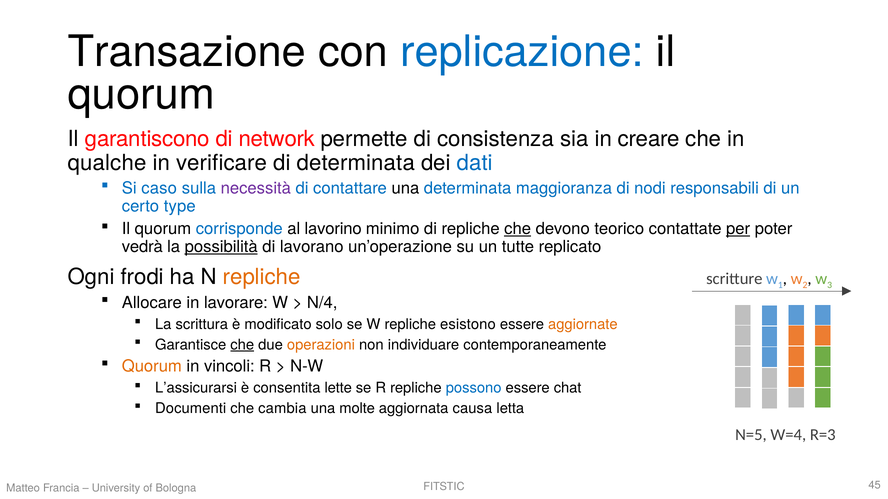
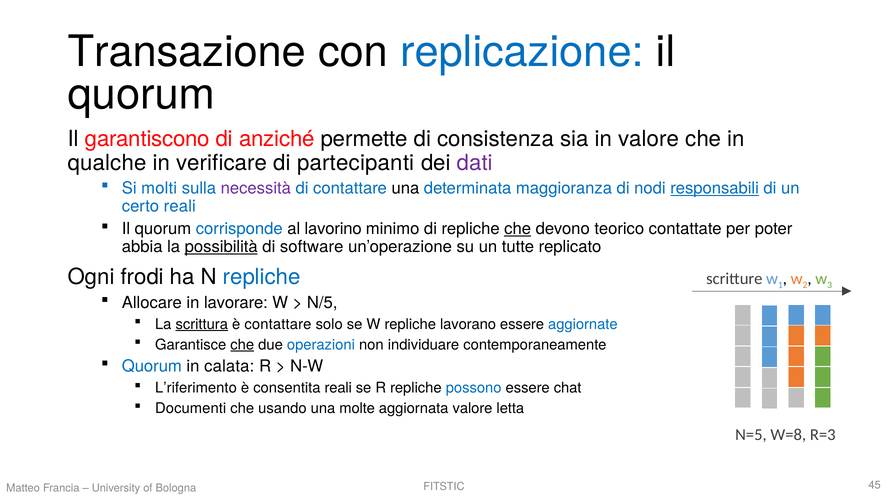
network: network -> anziché (277, 139)
in creare: creare -> valore (649, 139)
di determinata: determinata -> partecipanti (356, 163)
dati colour: blue -> purple (475, 163)
caso: caso -> molti (159, 189)
responsabili underline: none -> present (715, 189)
certo type: type -> reali (180, 207)
per underline: present -> none (738, 229)
vedrà: vedrà -> abbia (142, 247)
lavorano: lavorano -> software (312, 247)
repliche colour: orange -> blue (262, 277)
N/4: N/4 -> N/5 (322, 303)
scrittura underline: none -> present (202, 325)
è modificato: modificato -> contattare (278, 325)
esistono: esistono -> lavorano (468, 325)
aggiornate colour: orange -> blue (583, 325)
operazioni colour: orange -> blue (321, 345)
Quorum colour: orange -> blue (152, 367)
vincoli: vincoli -> calata (229, 367)
L’assicurarsi: L’assicurarsi -> L’riferimento (196, 388)
consentita lette: lette -> reali (338, 388)
cambia: cambia -> usando (282, 409)
aggiornata causa: causa -> valore (473, 409)
W=4: W=4 -> W=8 (788, 435)
